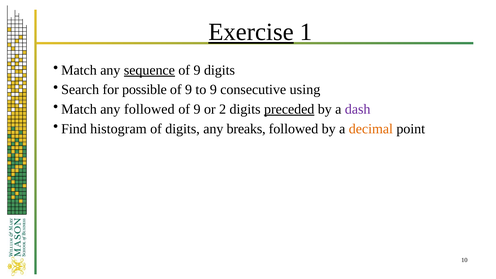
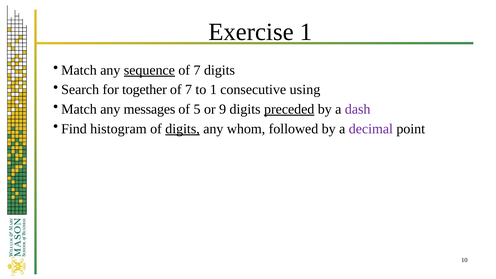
Exercise underline: present -> none (251, 32)
9: 9 -> 7 (197, 70)
possible: possible -> together (144, 90)
9: 9 -> 7 (189, 90)
to 9: 9 -> 1 (213, 90)
any followed: followed -> messages (149, 109)
9: 9 -> 5 (197, 109)
2: 2 -> 9 (223, 109)
digits underline: none -> present (183, 129)
breaks: breaks -> whom (246, 129)
decimal colour: orange -> purple (371, 129)
